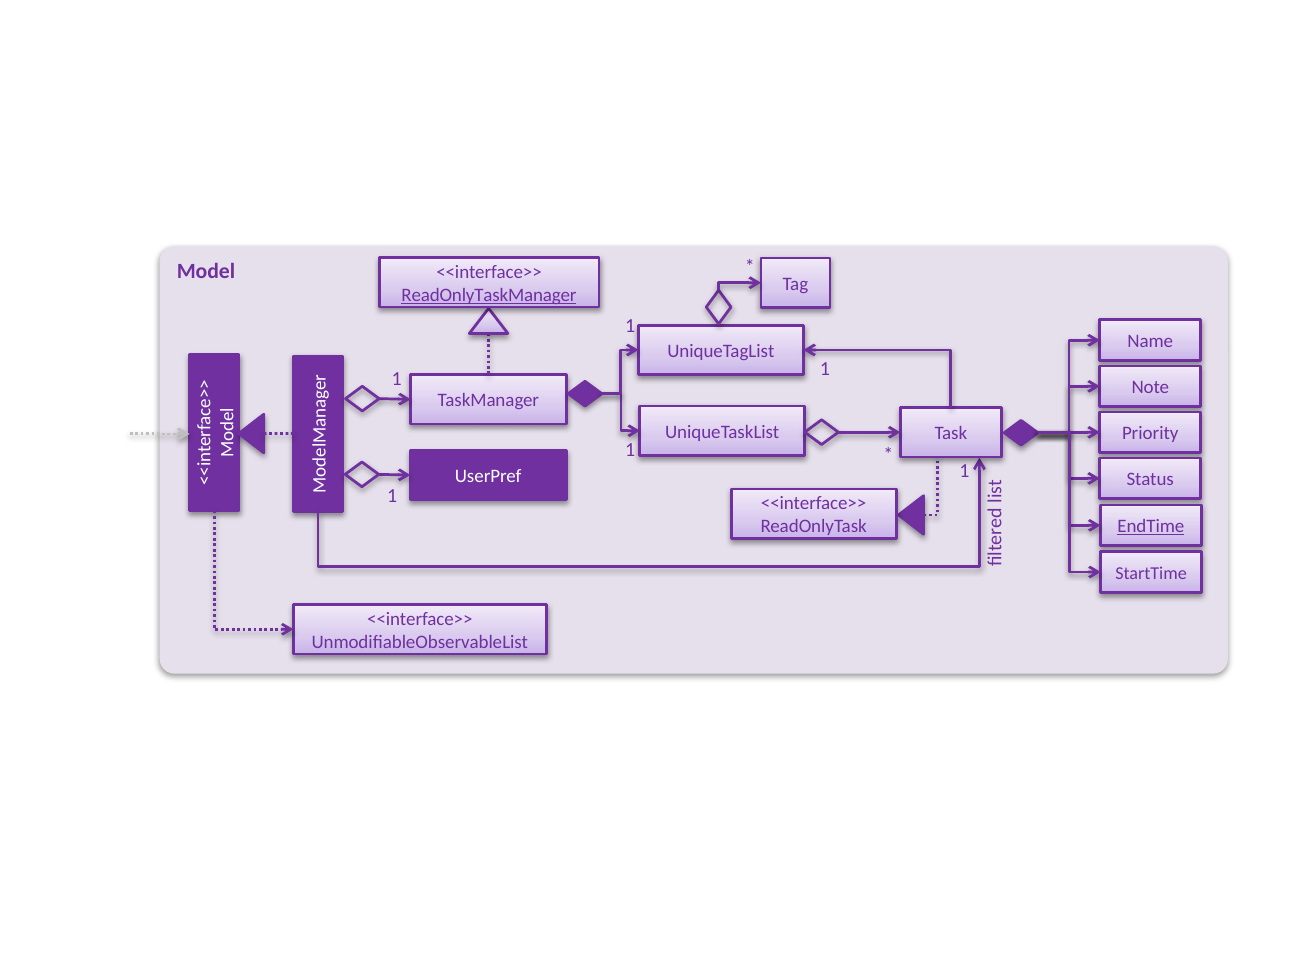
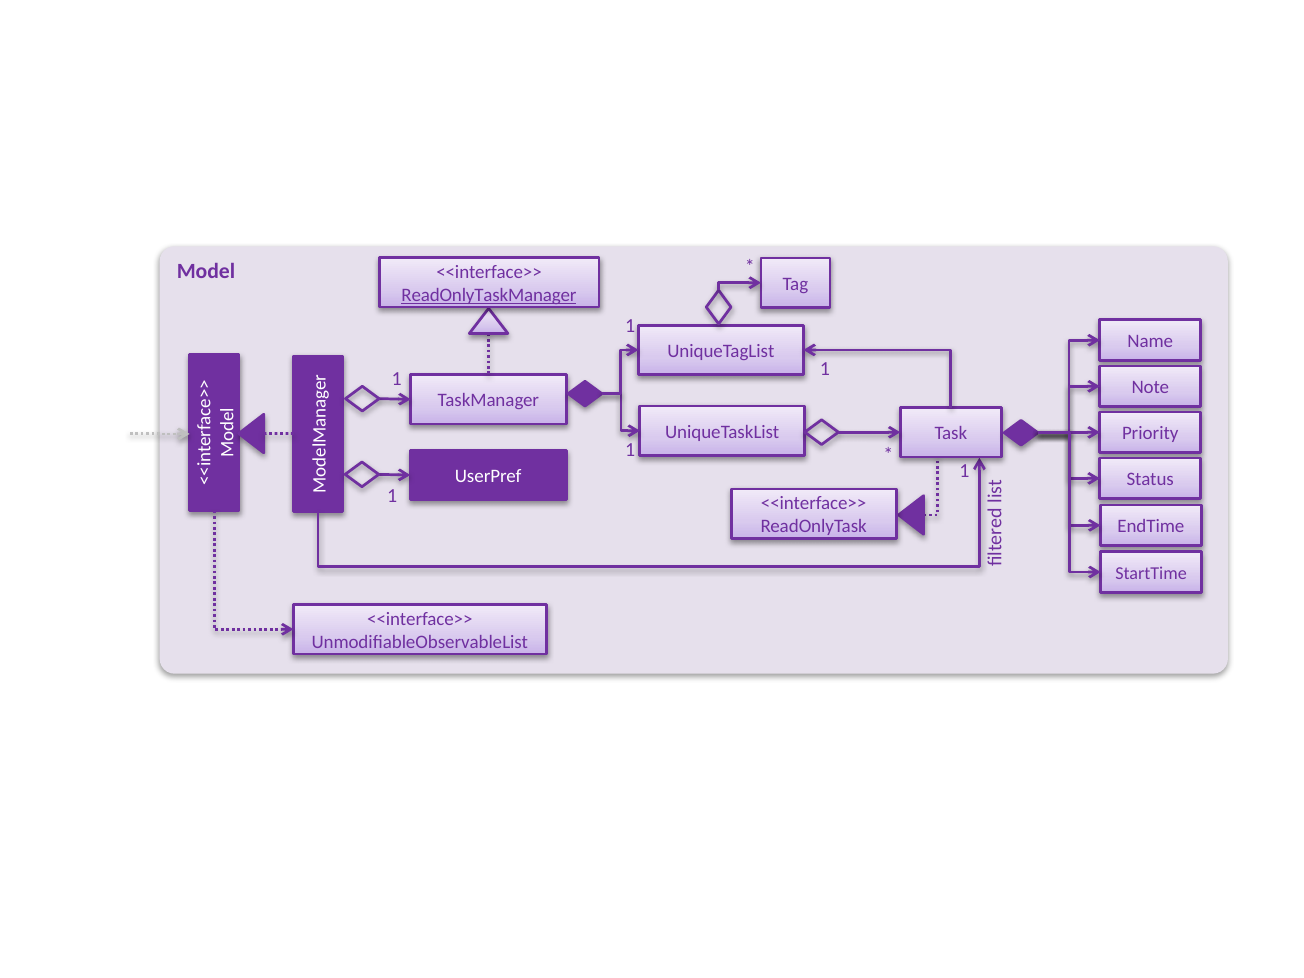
EndTime underline: present -> none (1151, 527)
